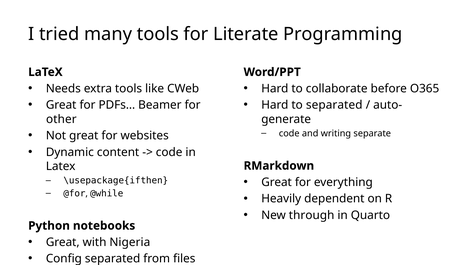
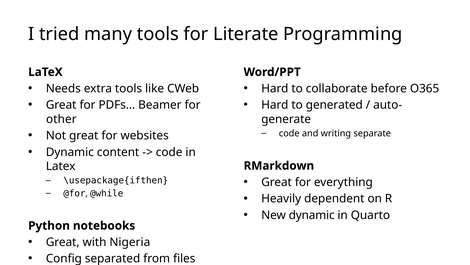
to separated: separated -> generated (334, 105)
New through: through -> dynamic (312, 215)
